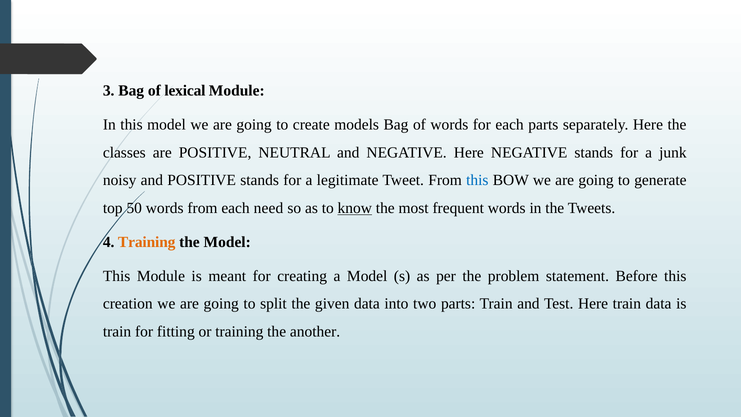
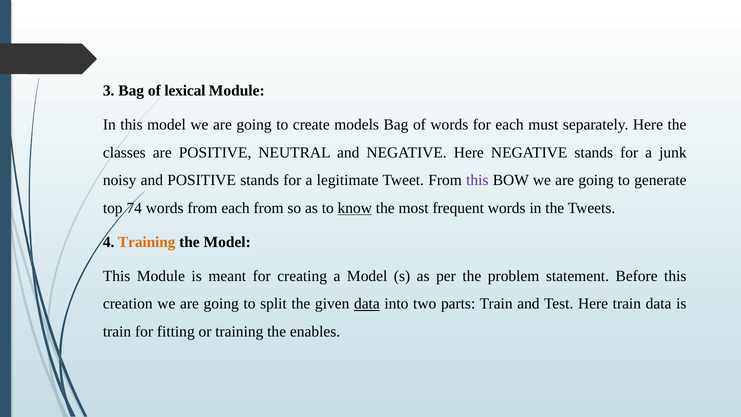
each parts: parts -> must (543, 125)
this colour: blue -> purple (477, 180)
50: 50 -> 74 (134, 208)
each need: need -> from (269, 208)
data underline: none -> present (367, 304)
another: another -> enables (315, 331)
